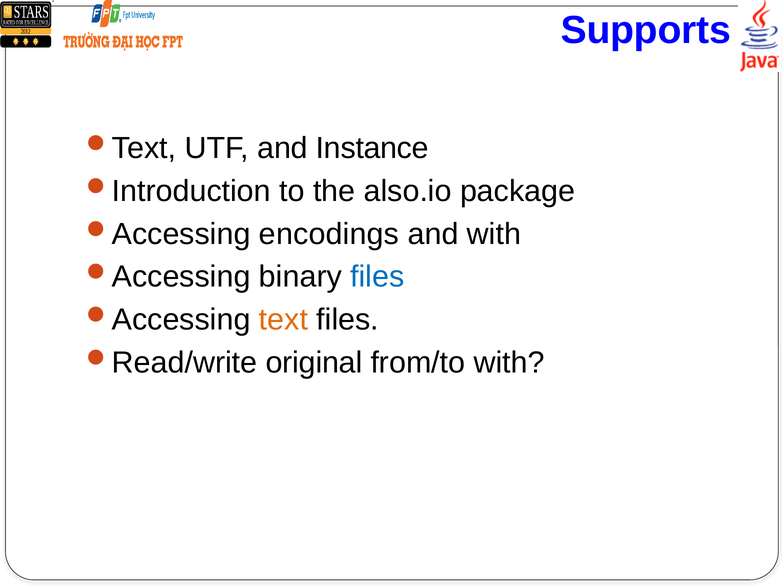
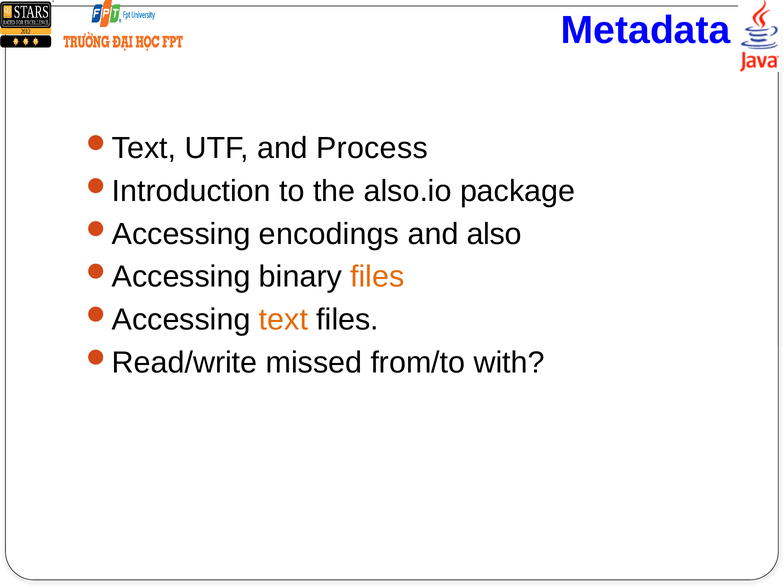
Supports: Supports -> Metadata (646, 30)
Instance: Instance -> Process (372, 148)
and with: with -> also (494, 234)
files colour: blue -> orange (377, 277)
original: original -> missed (314, 363)
